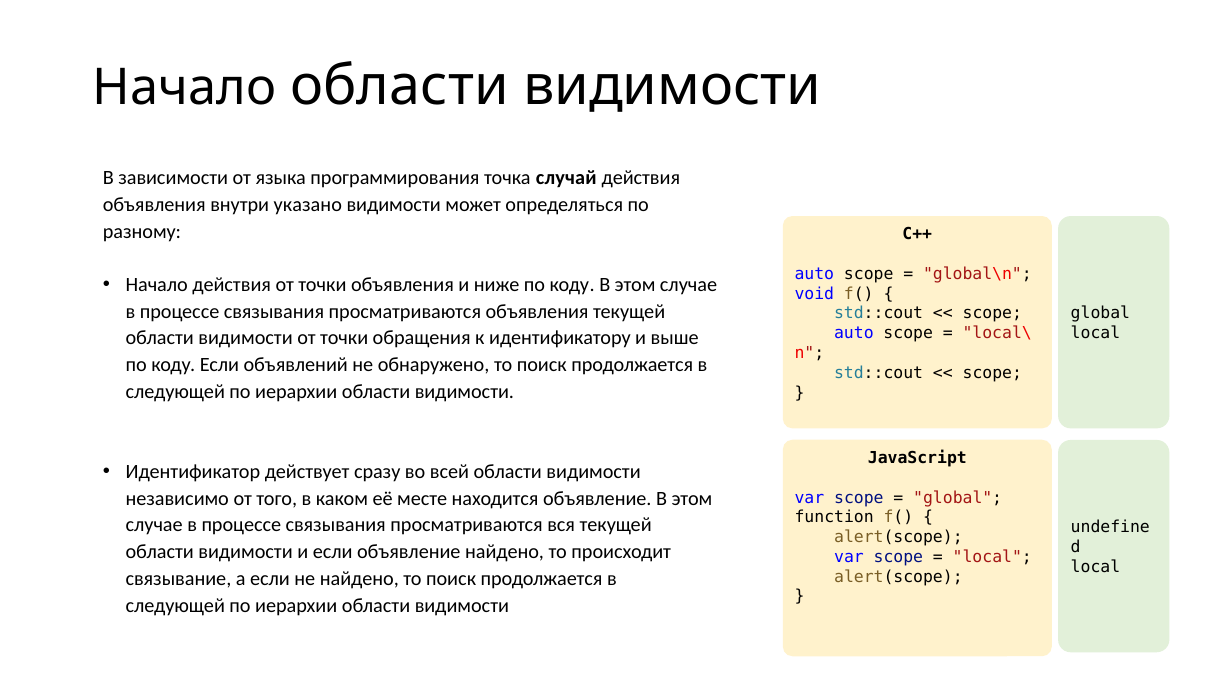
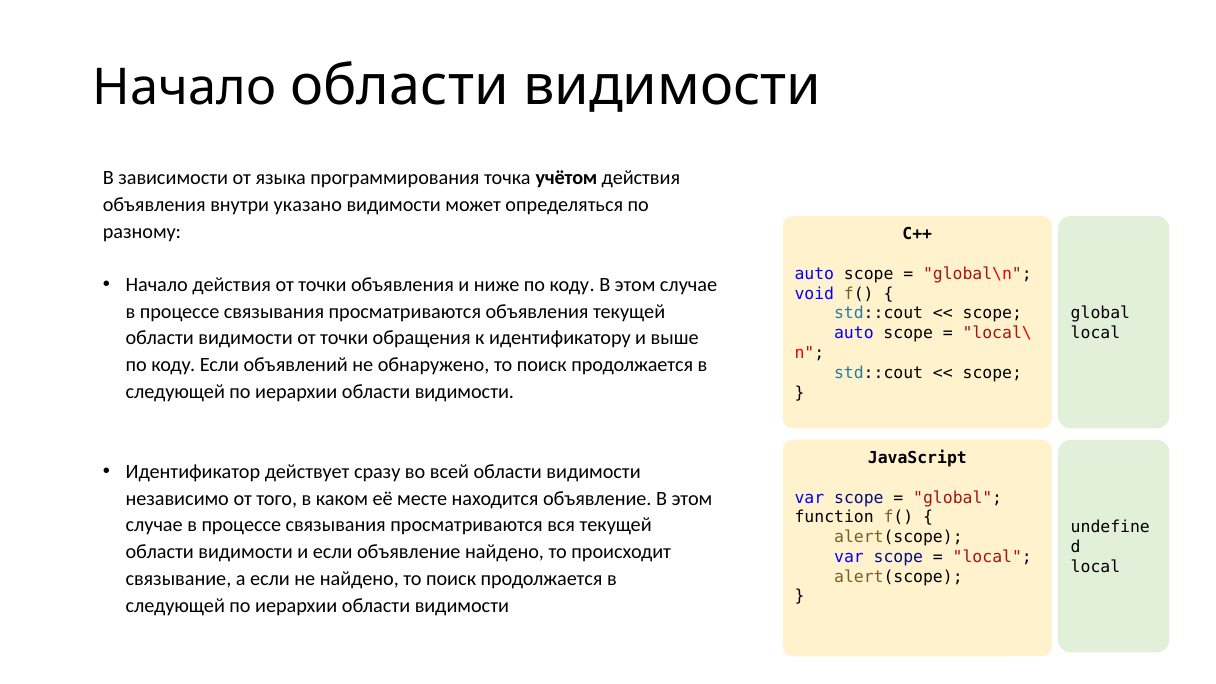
случай: случай -> учётом (566, 178)
